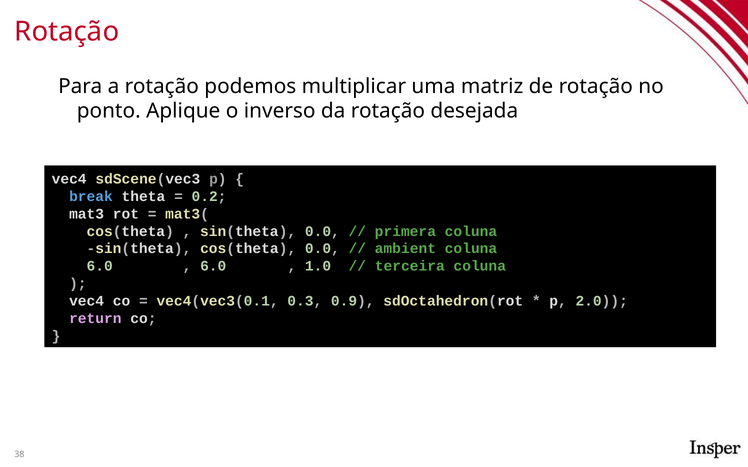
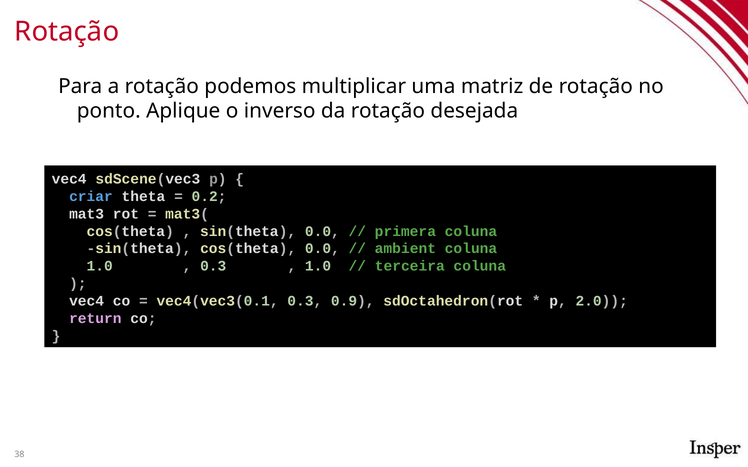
break: break -> criar (91, 197)
6.0: 6.0 -> 1.0 (100, 266)
6.0: 6.0 -> 0.3 (213, 266)
